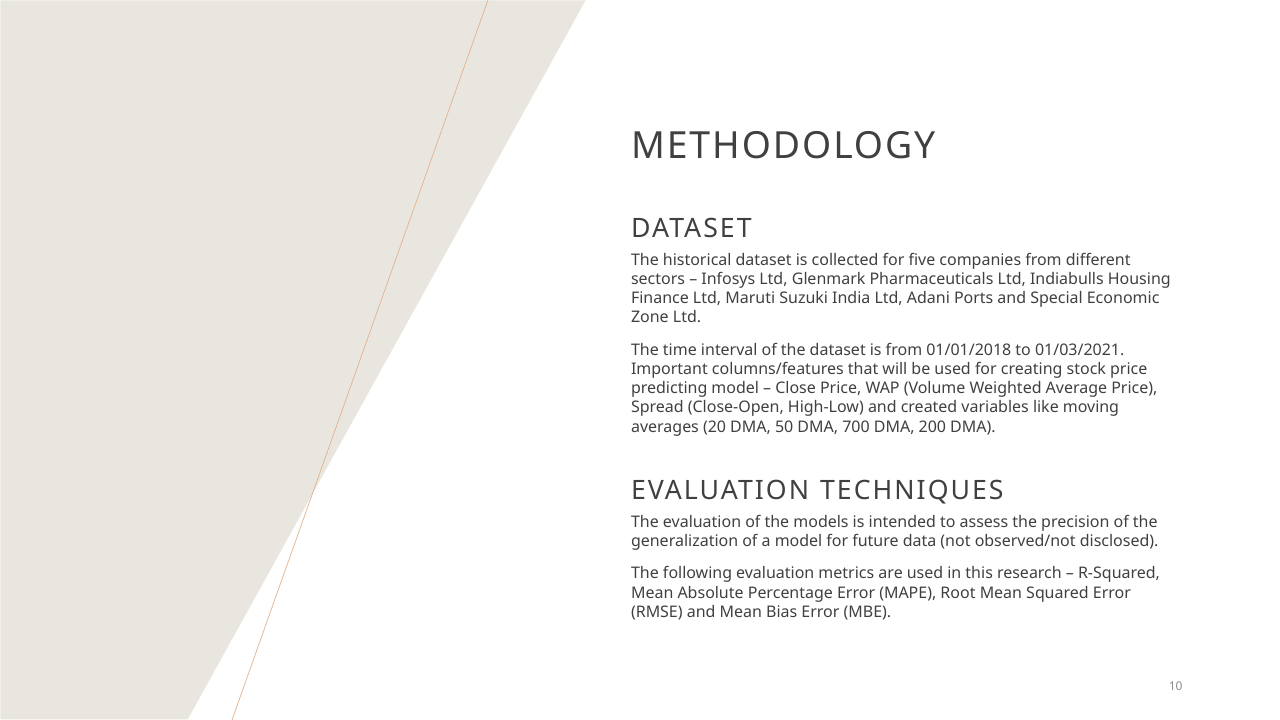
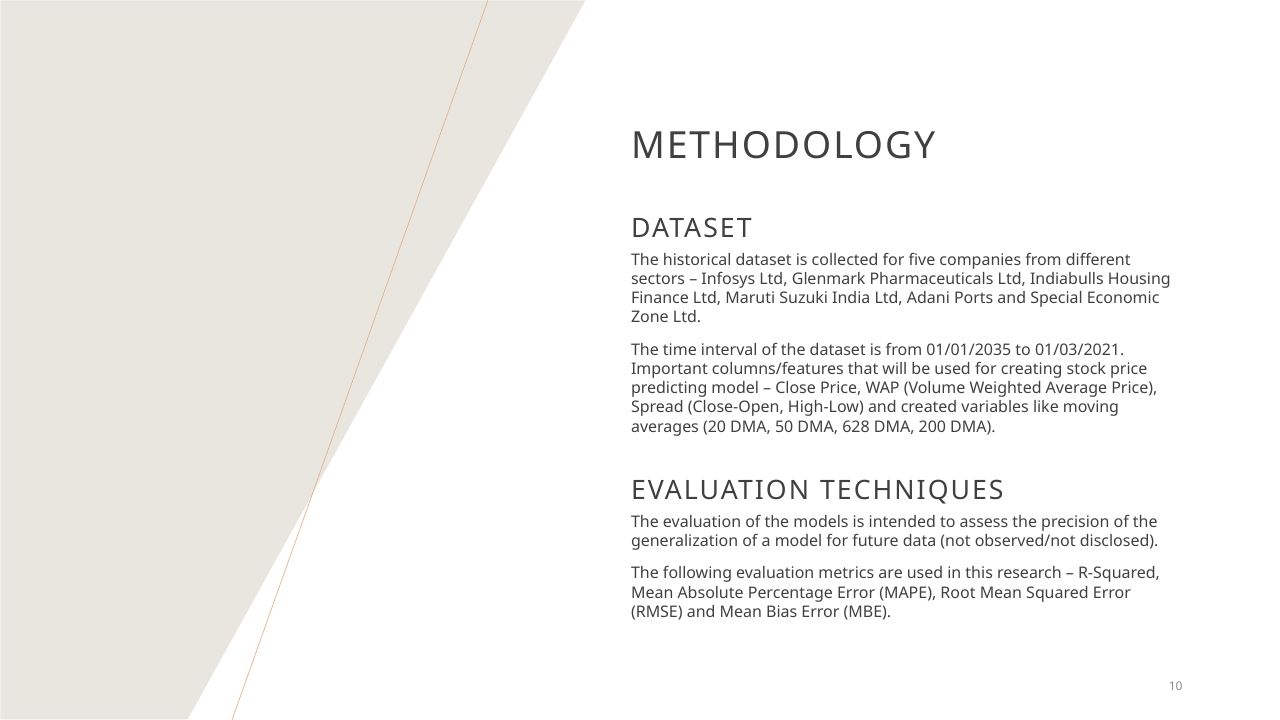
01/01/2018: 01/01/2018 -> 01/01/2035 (969, 350)
700: 700 -> 628 (856, 427)
